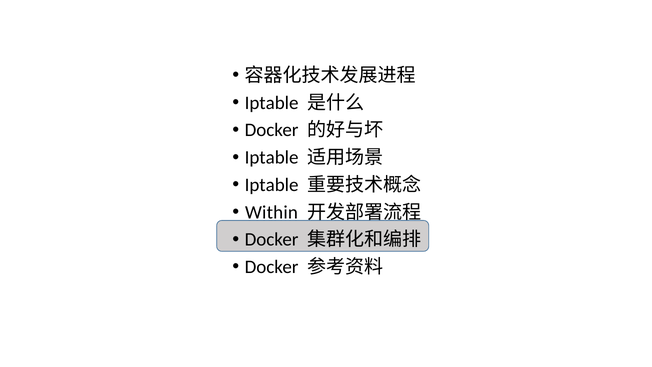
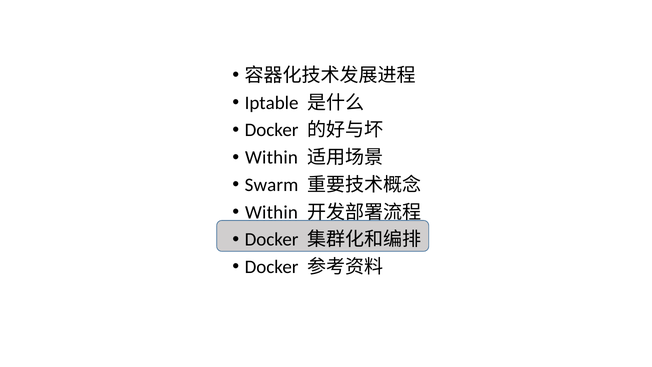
Iptable: Iptable -> Within (271, 157)
Iptable: Iptable -> Swarm (272, 185)
